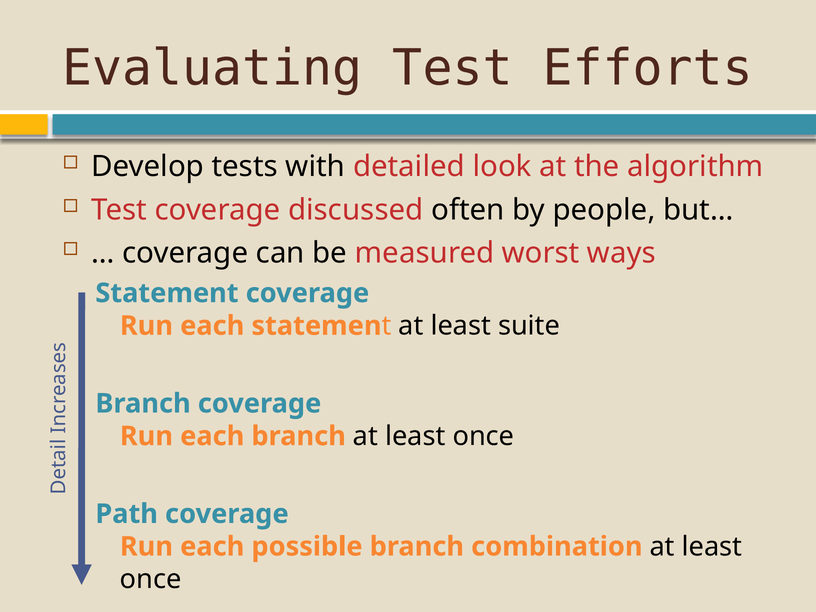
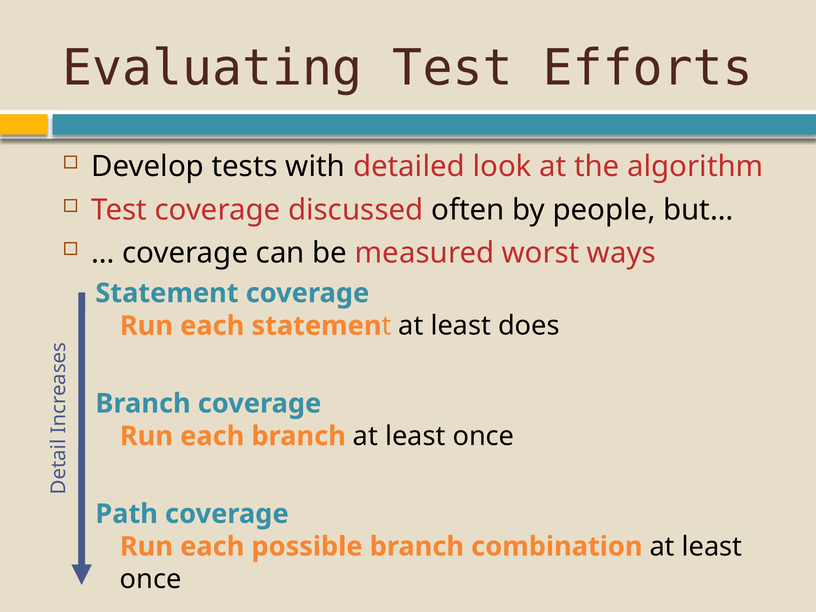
suite: suite -> does (529, 326)
